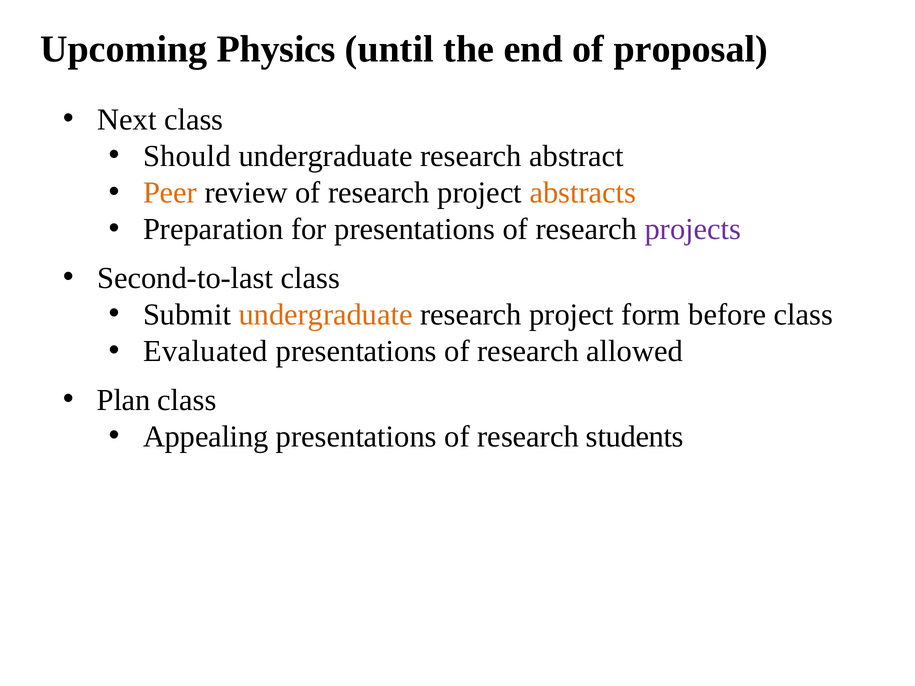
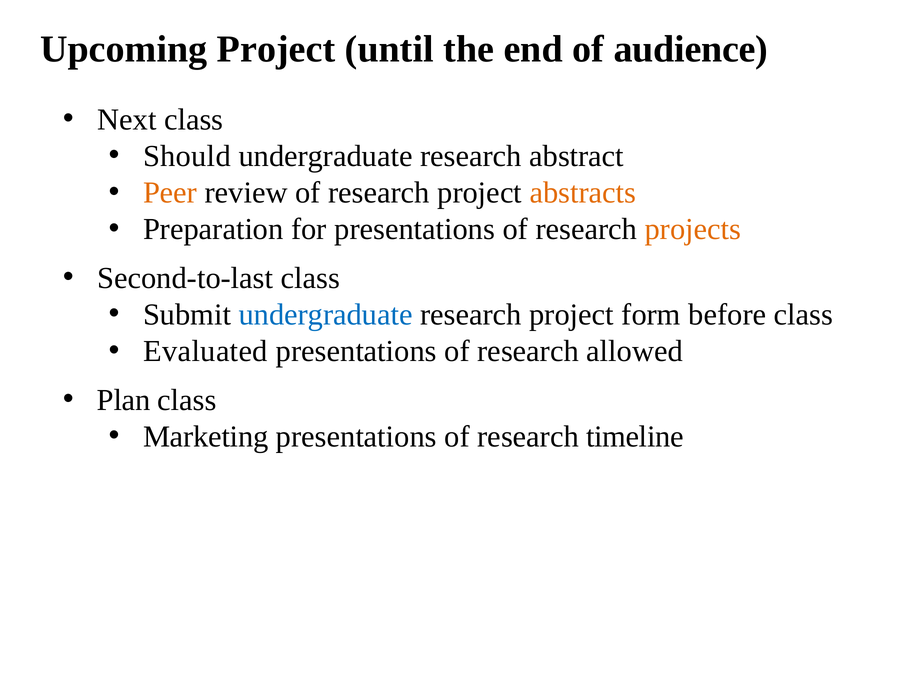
Upcoming Physics: Physics -> Project (276, 49)
proposal: proposal -> audience (691, 49)
projects colour: purple -> orange (693, 229)
undergraduate colour: orange -> blue (326, 315)
Appealing: Appealing -> Marketing (206, 437)
students: students -> timeline (635, 437)
